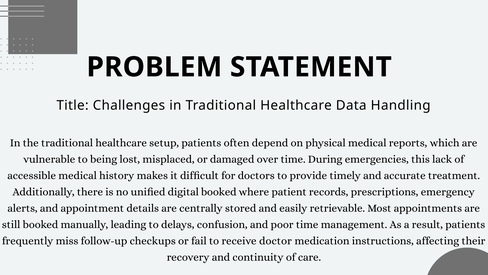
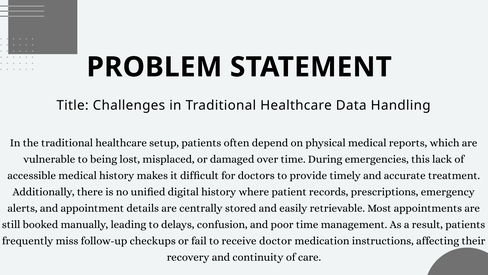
digital booked: booked -> history (219, 192)
